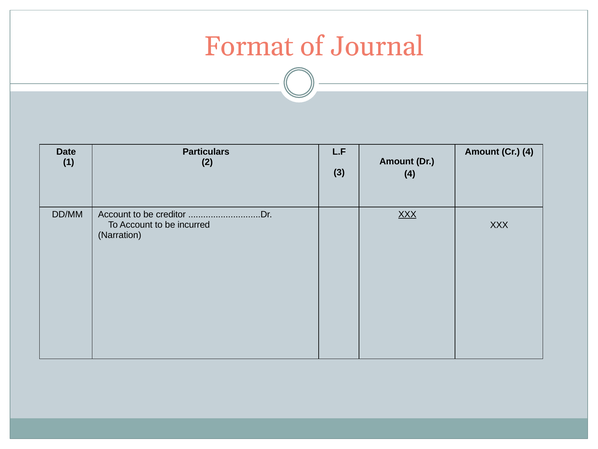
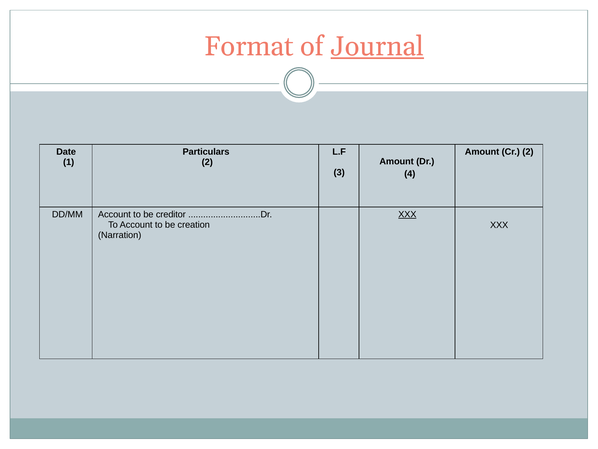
Journal underline: none -> present (377, 46)
Cr 4: 4 -> 2 (528, 152)
incurred: incurred -> creation (194, 225)
